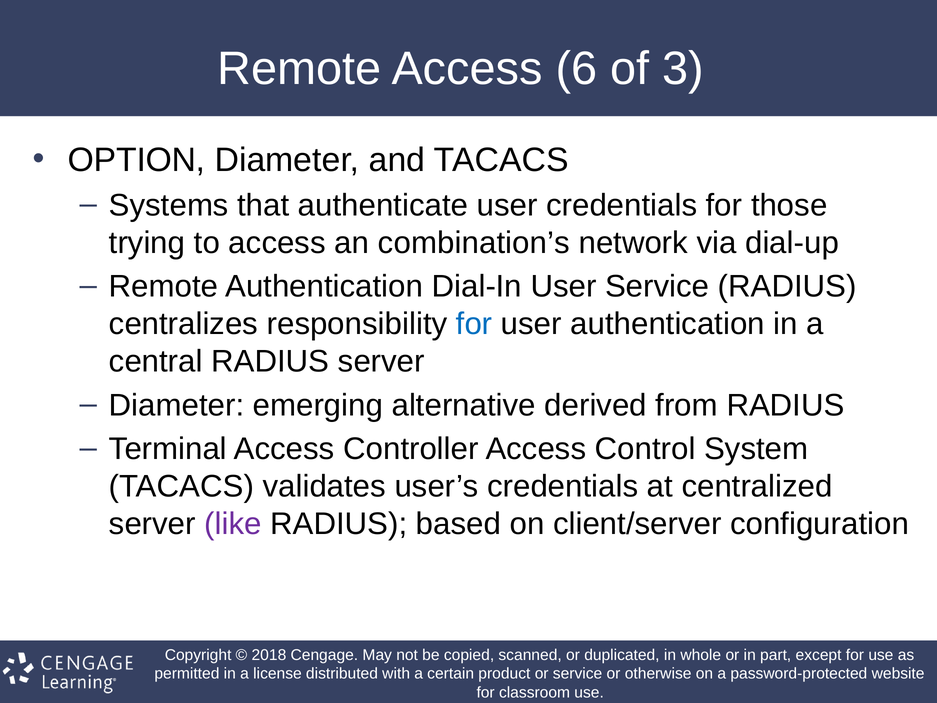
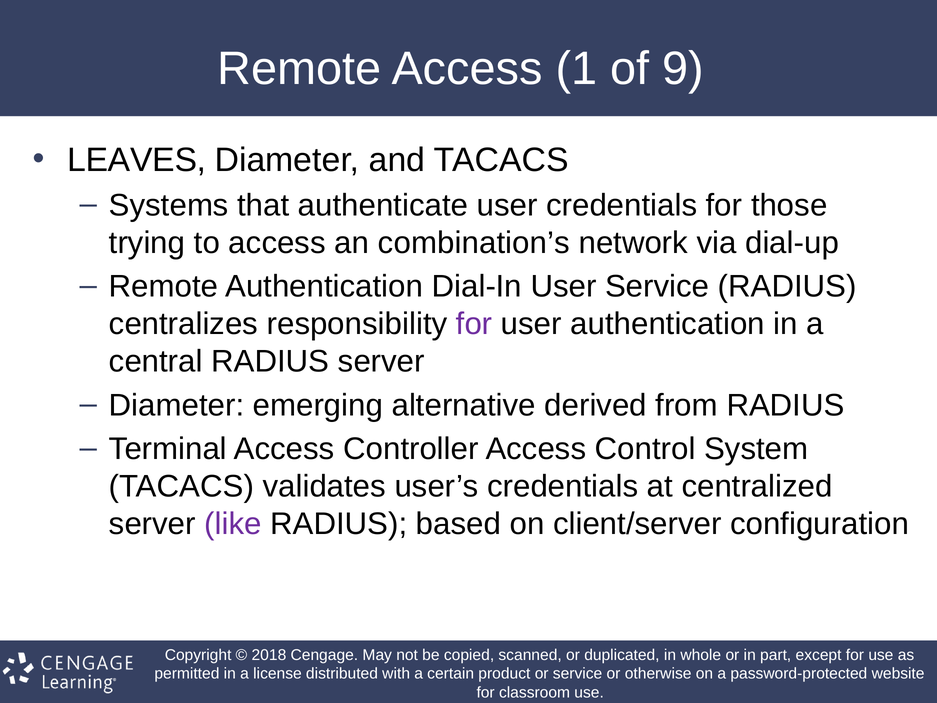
6: 6 -> 1 (576, 69)
3: 3 -> 9 (683, 69)
OPTION: OPTION -> LEAVES (137, 160)
for colour: blue -> purple (474, 324)
